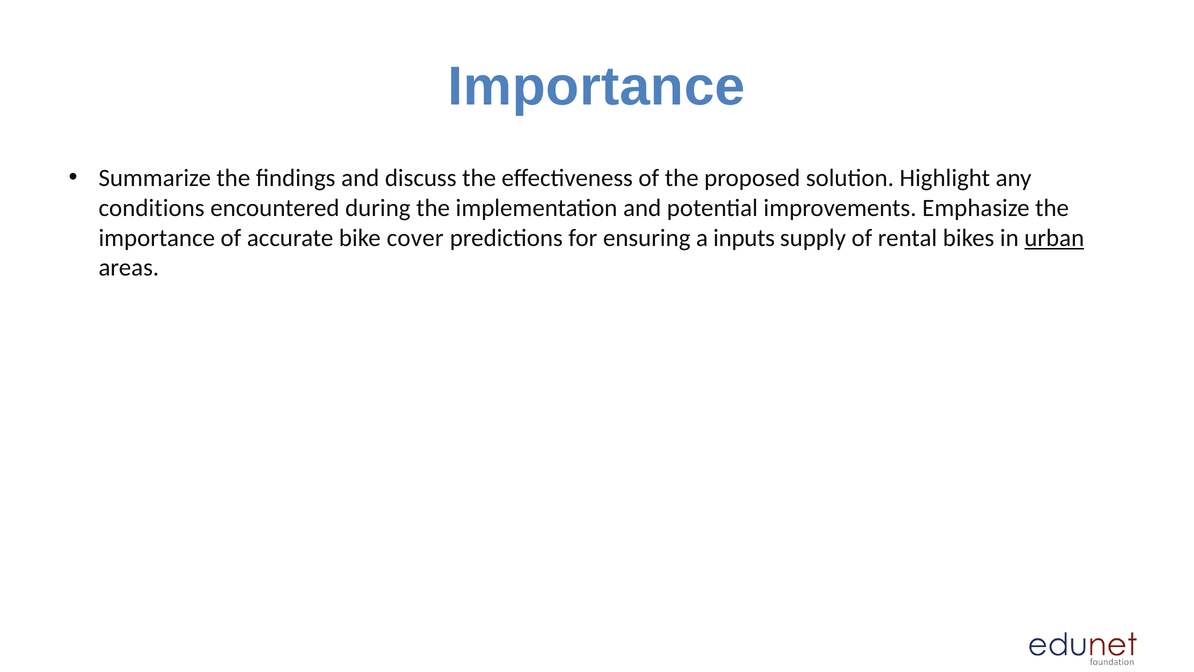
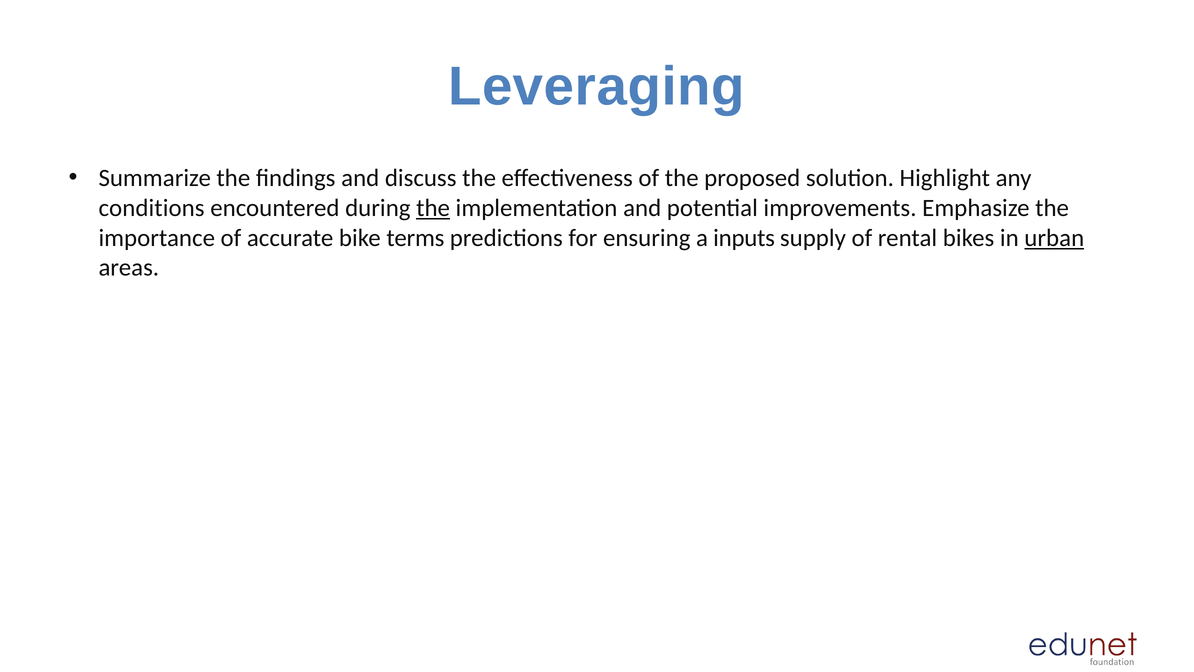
Importance: Importance -> Leveraging (596, 87)
the underline: none -> present (433, 208)
cover: cover -> terms (415, 238)
